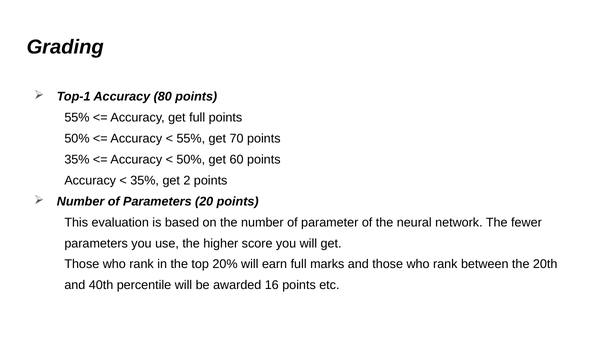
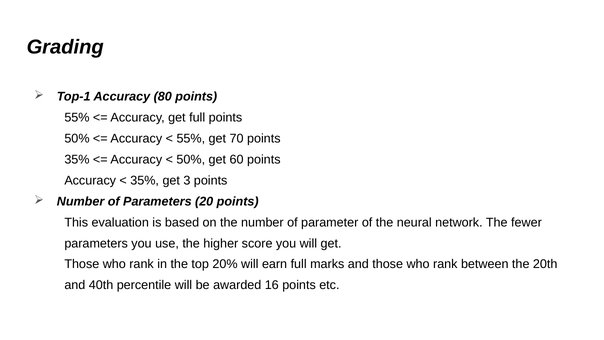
2: 2 -> 3 (187, 180)
